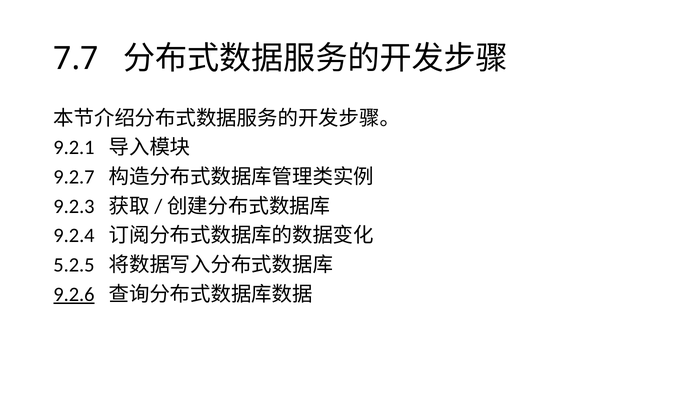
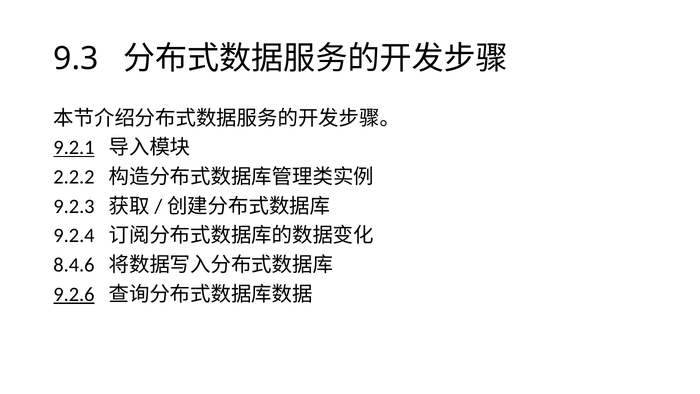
7.7: 7.7 -> 9.3 (76, 59)
9.2.1 underline: none -> present (74, 148)
9.2.7: 9.2.7 -> 2.2.2 (74, 177)
5.2.5: 5.2.5 -> 8.4.6 (74, 265)
